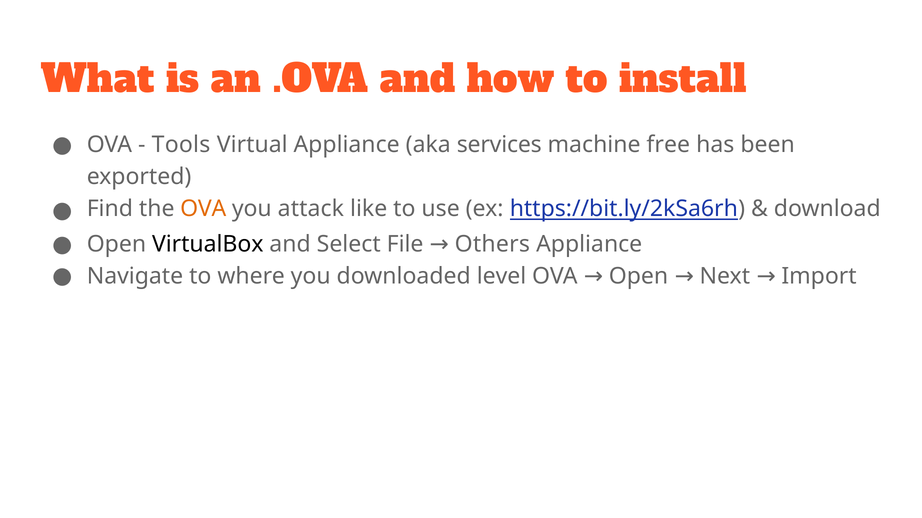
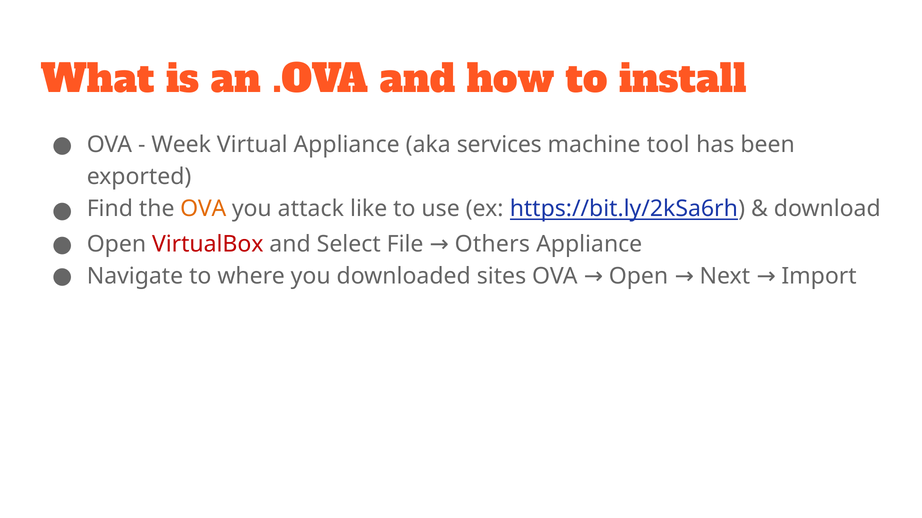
Tools: Tools -> Week (181, 145)
free: free -> tool (668, 145)
VirtualBox colour: black -> red (208, 245)
level: level -> sites (501, 276)
